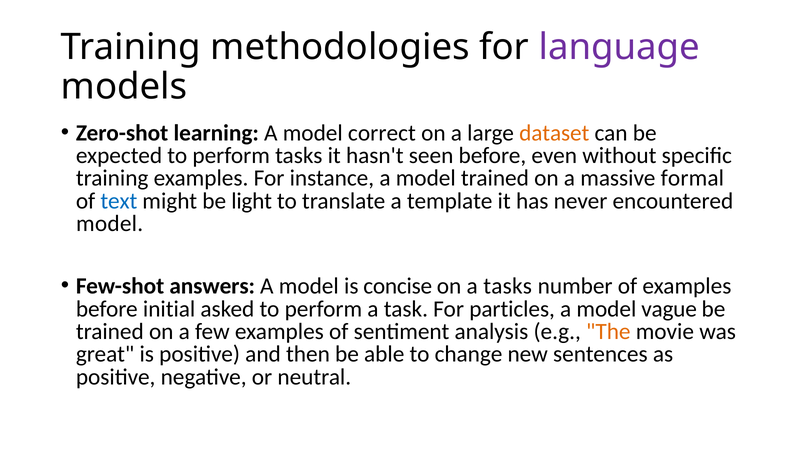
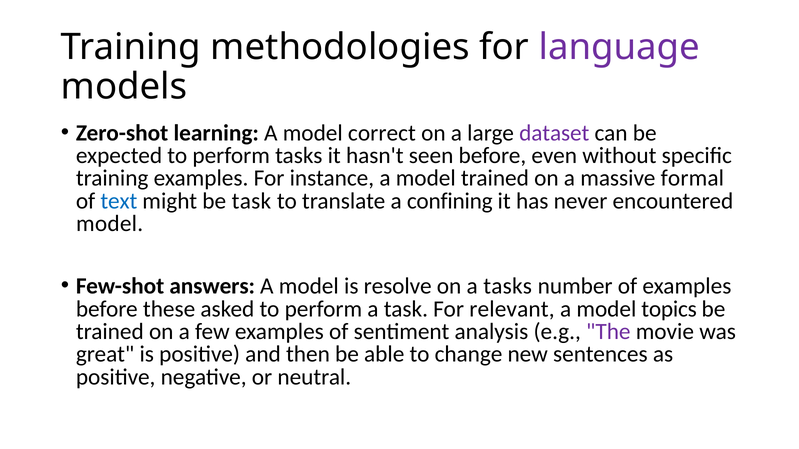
dataset colour: orange -> purple (554, 133)
be light: light -> task (251, 201)
template: template -> confining (450, 201)
concise: concise -> resolve (398, 287)
initial: initial -> these (169, 309)
particles: particles -> relevant (512, 309)
vague: vague -> topics (669, 309)
The colour: orange -> purple (608, 332)
